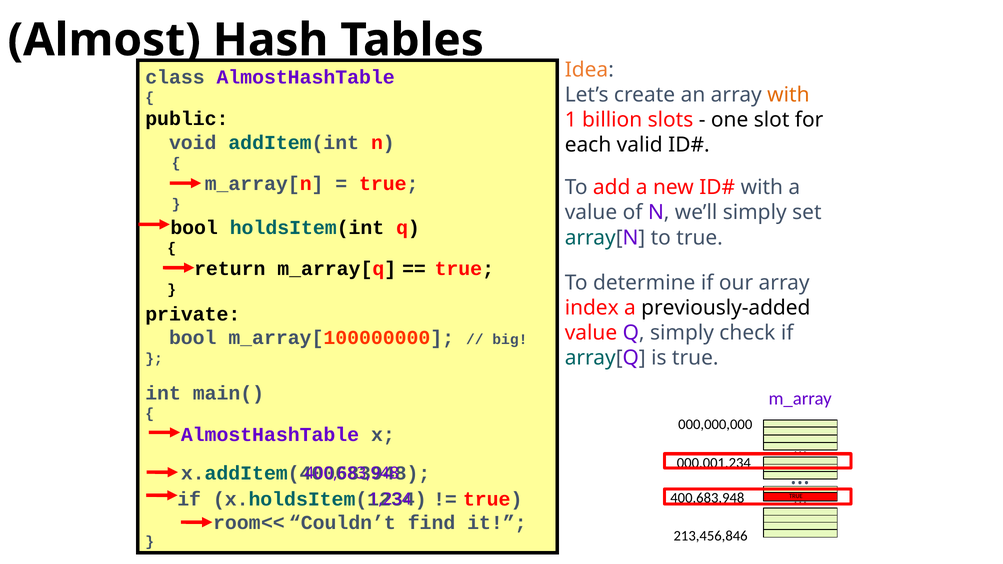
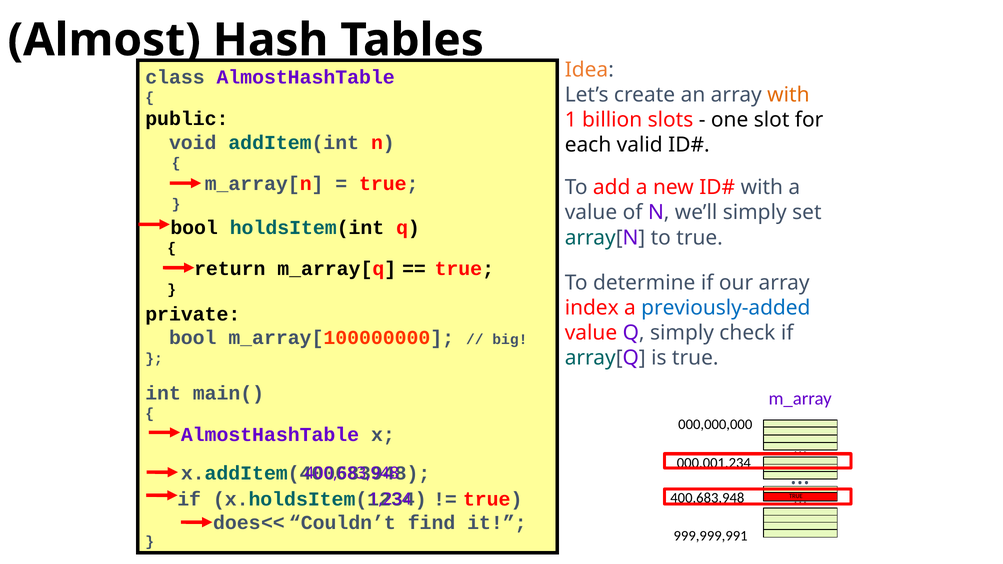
previously-added colour: black -> blue (726, 308)
room: room -> does (237, 523)
213,456,846: 213,456,846 -> 999,999,991 (711, 536)
